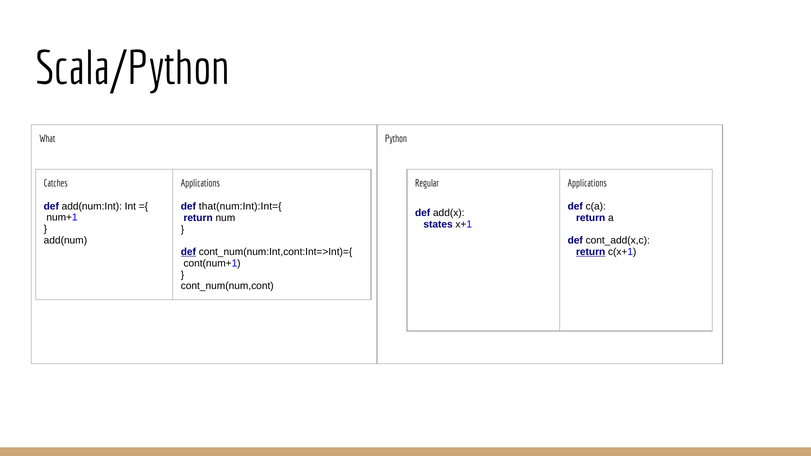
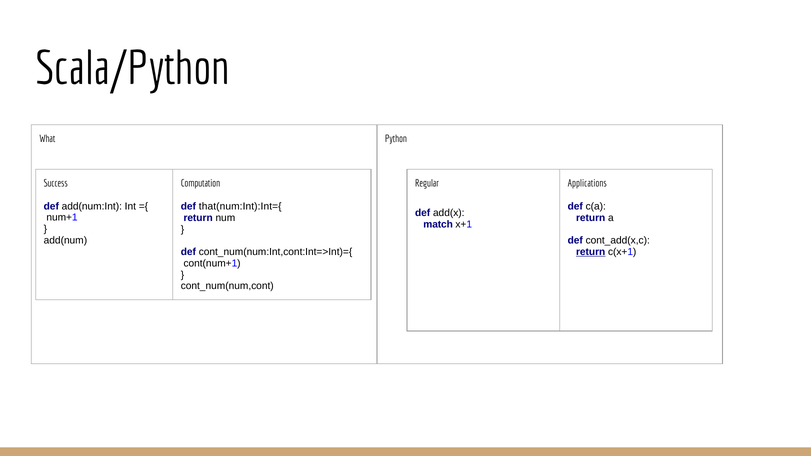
Catches: Catches -> Success (56, 184)
Applications: Applications -> Computation (200, 184)
states: states -> match (438, 224)
def underline: present -> none (188, 252)
